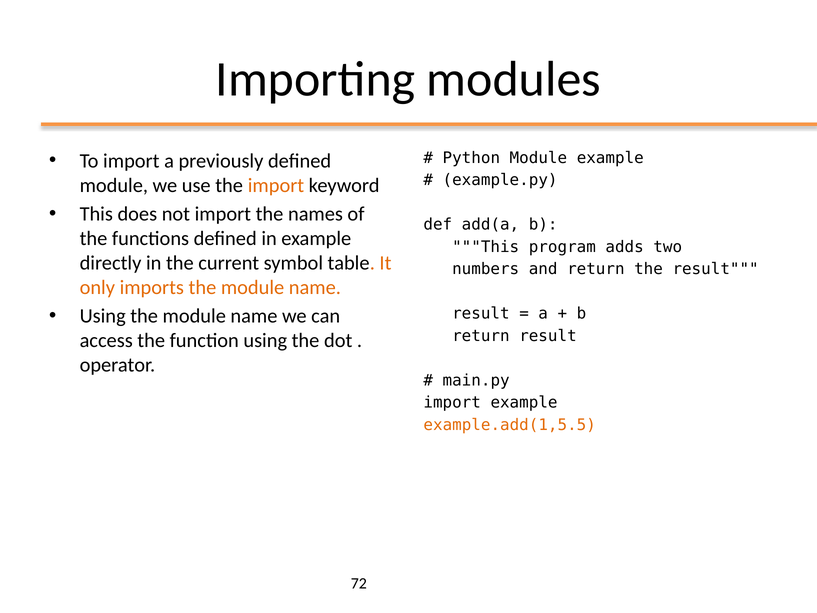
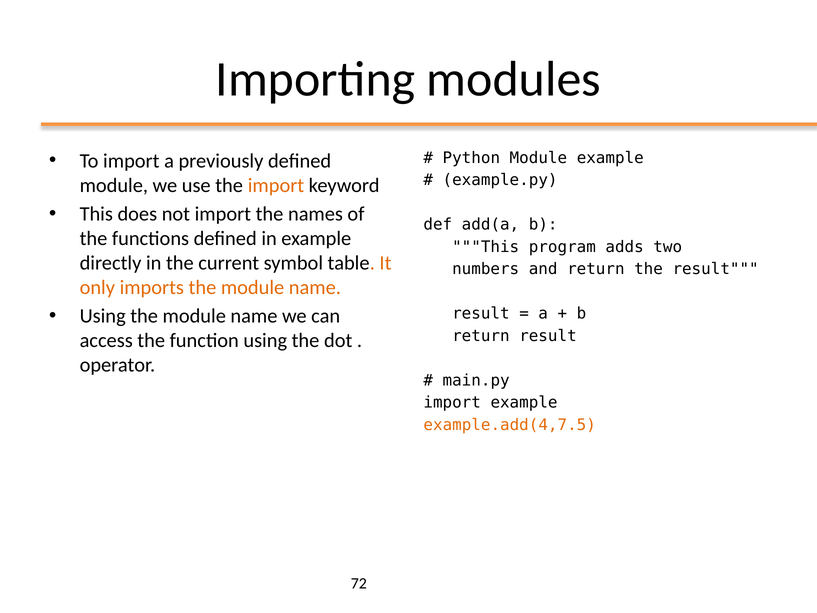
example.add(1,5.5: example.add(1,5.5 -> example.add(4,7.5 (510, 425)
